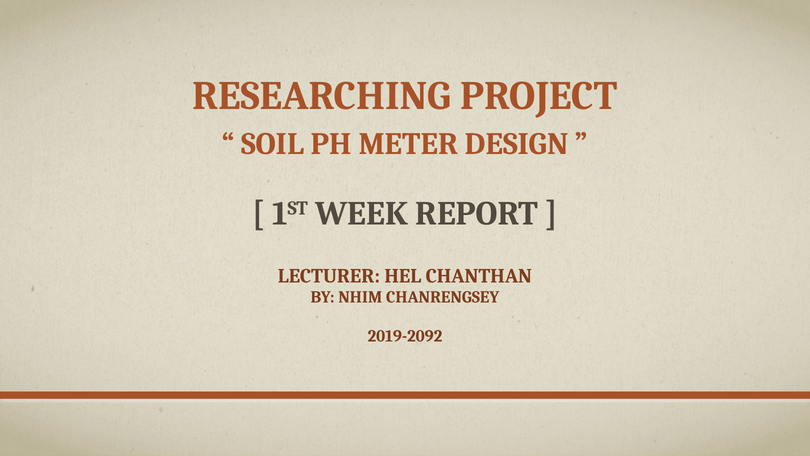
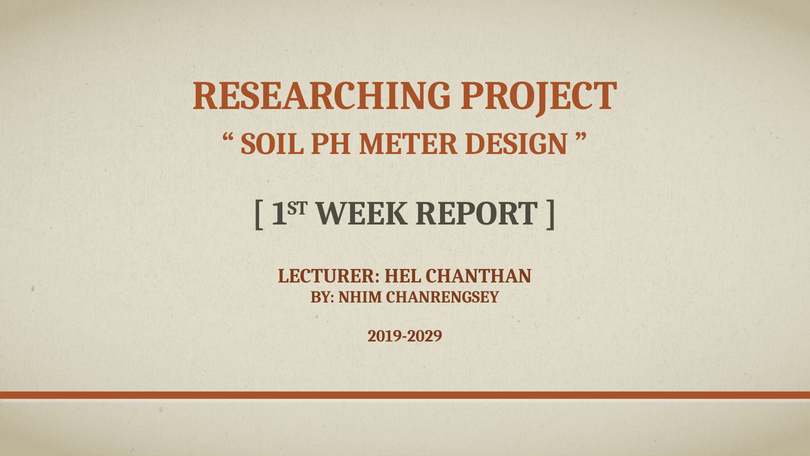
2019-2092: 2019-2092 -> 2019-2029 (405, 336)
